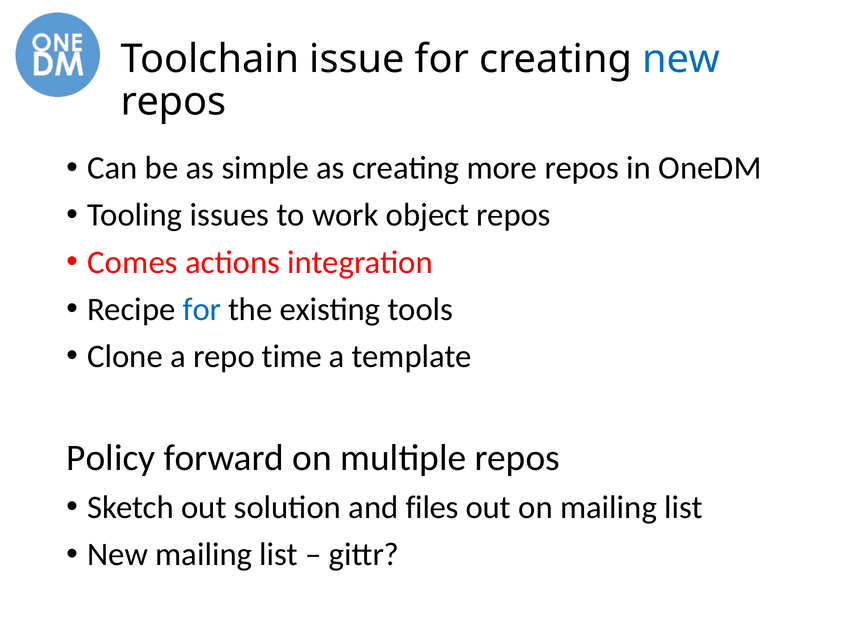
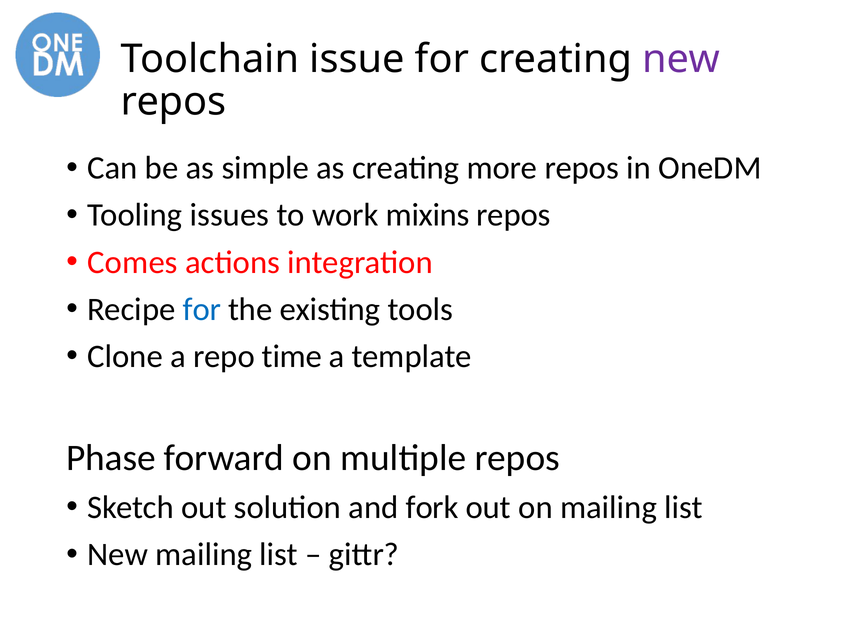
new colour: blue -> purple (681, 59)
object: object -> mixins (428, 215)
Policy: Policy -> Phase (111, 458)
files: files -> fork (432, 508)
